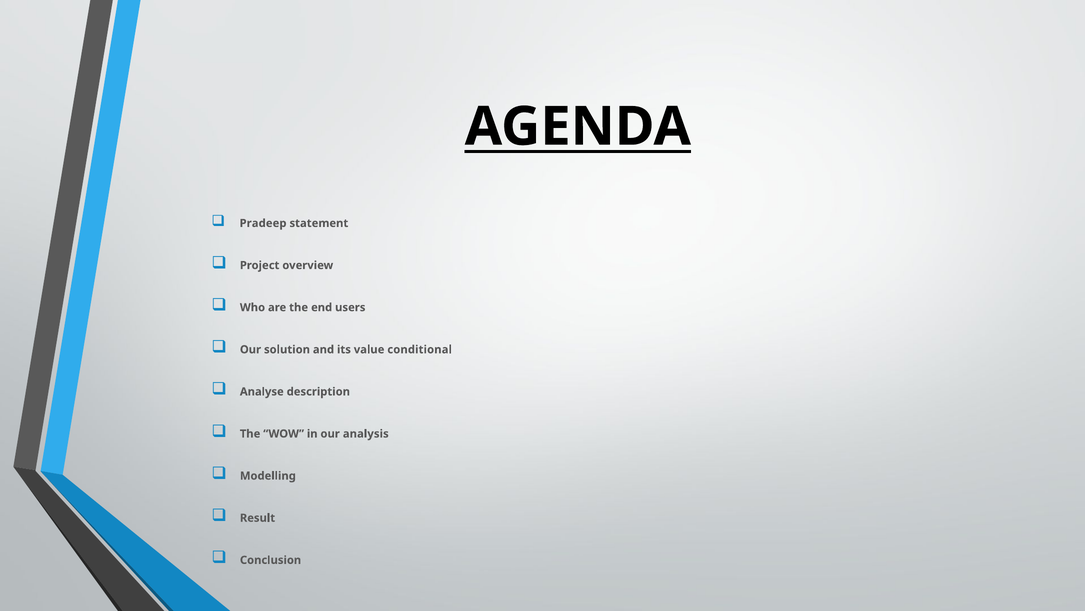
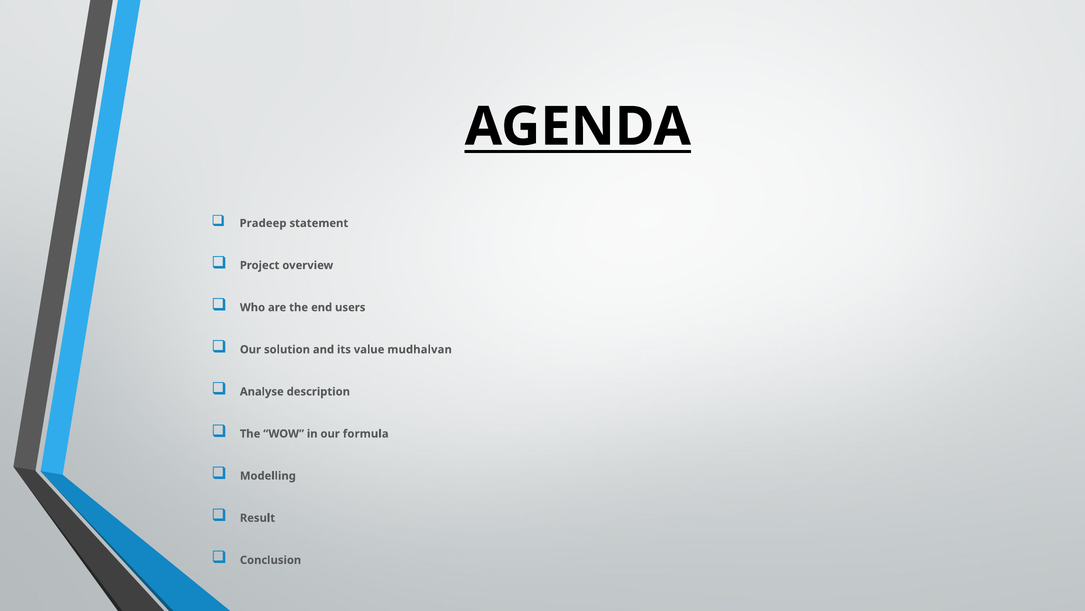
conditional: conditional -> mudhalvan (420, 349)
analysis: analysis -> formula (366, 433)
